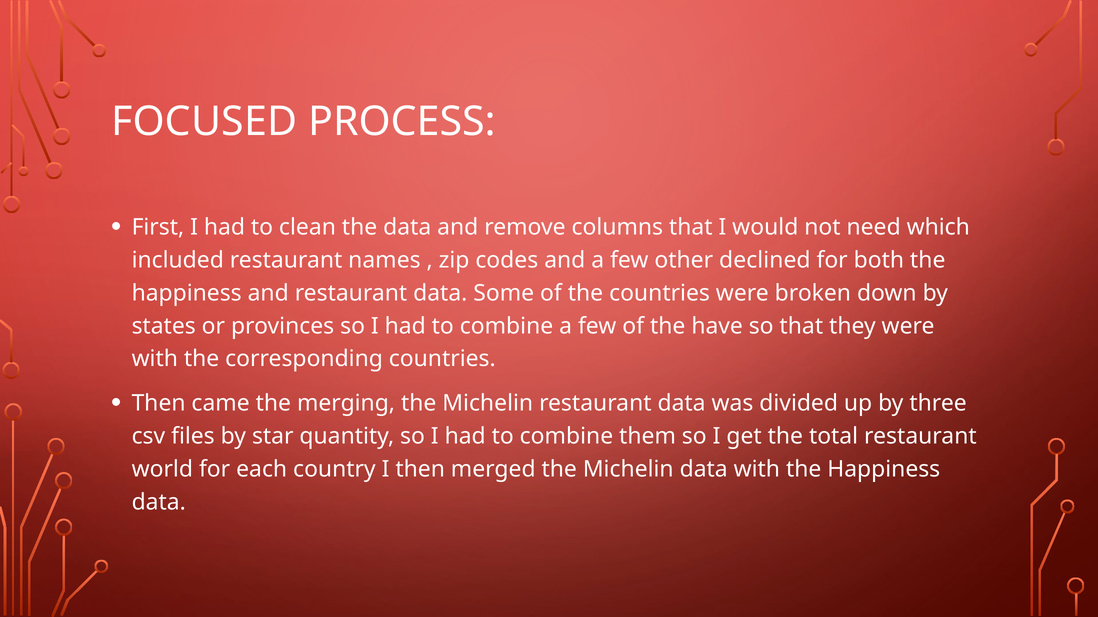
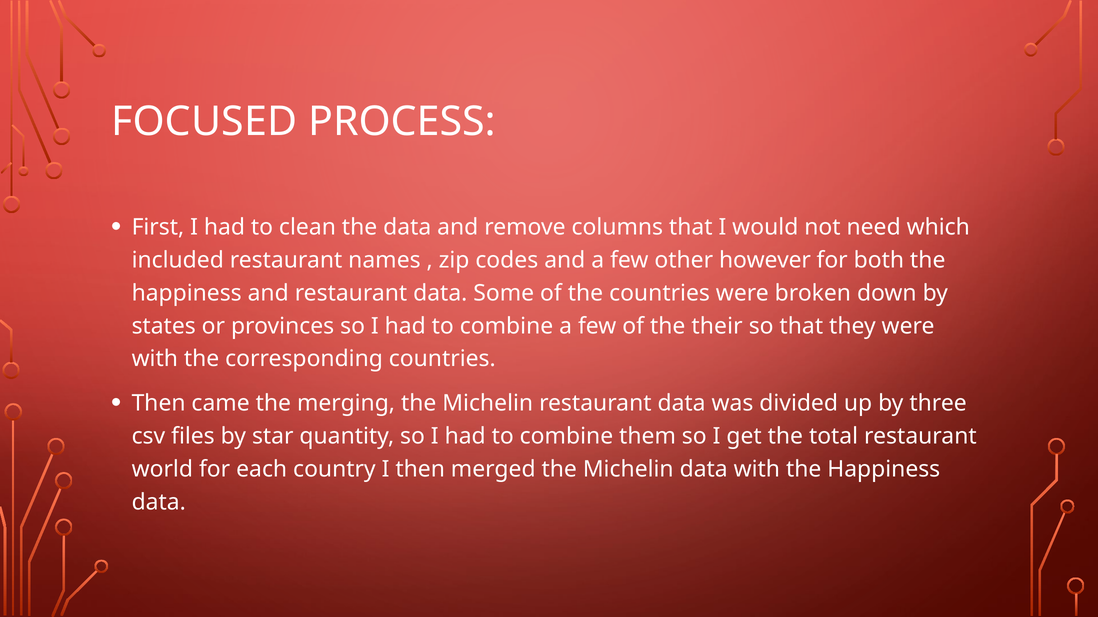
declined: declined -> however (765, 260)
have: have -> their (717, 326)
